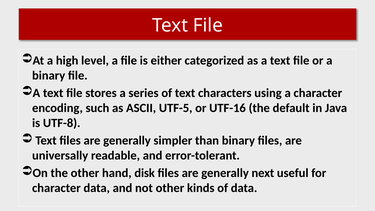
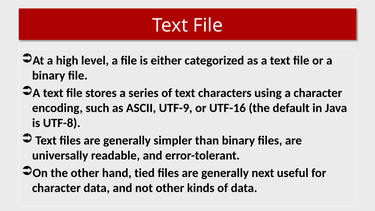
UTF-5: UTF-5 -> UTF-9 (176, 108)
disk: disk -> tied (145, 173)
